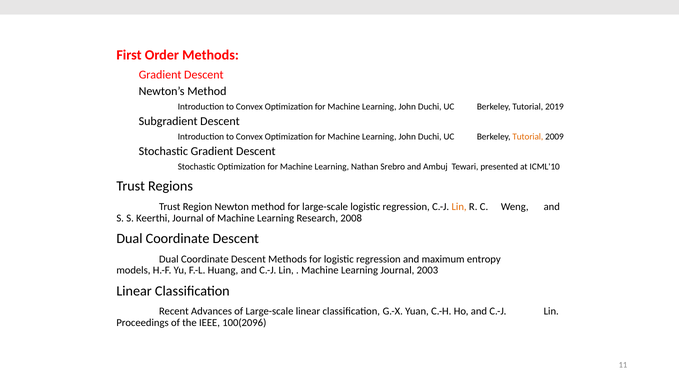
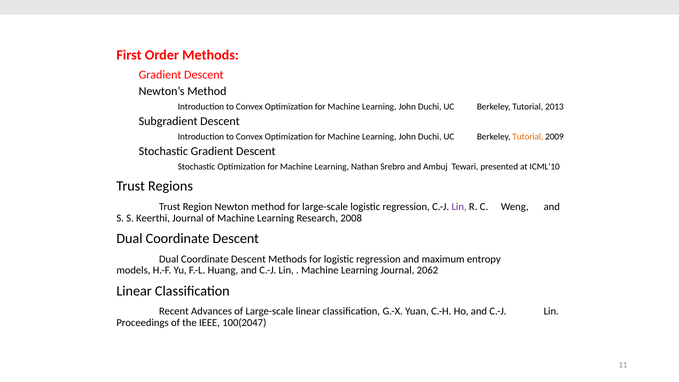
2019: 2019 -> 2013 (554, 107)
Lin colour: orange -> purple (459, 207)
2003: 2003 -> 2062 (427, 270)
100(2096: 100(2096 -> 100(2047 (244, 323)
